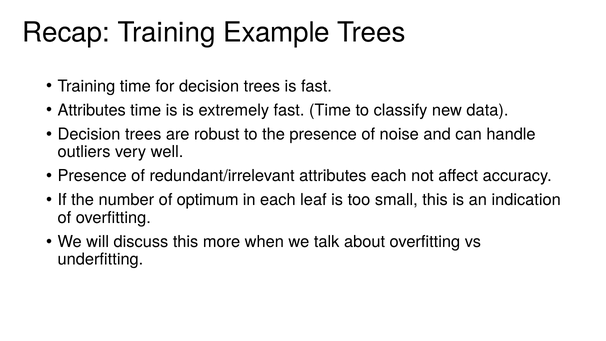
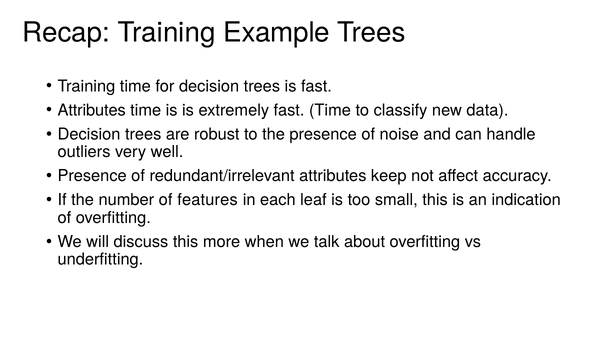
attributes each: each -> keep (389, 176)
optimum: optimum -> features (208, 200)
